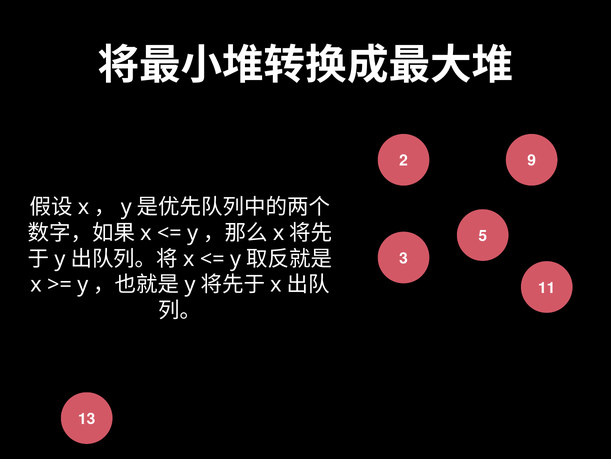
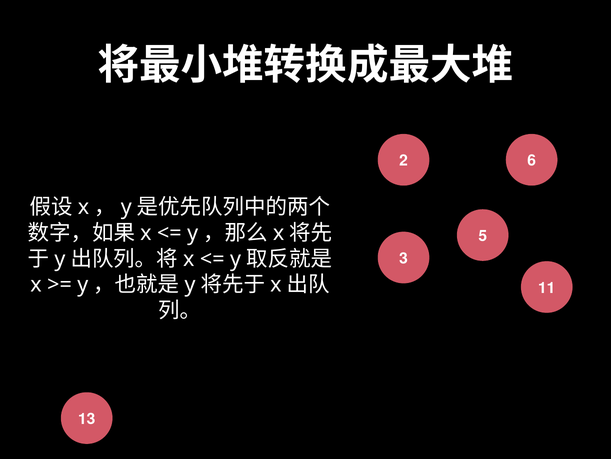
9: 9 -> 6 (532, 161)
